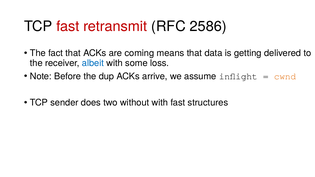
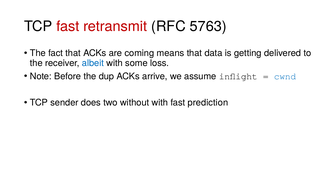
2586: 2586 -> 5763 (208, 26)
cwnd colour: orange -> blue (285, 76)
structures: structures -> prediction (208, 103)
